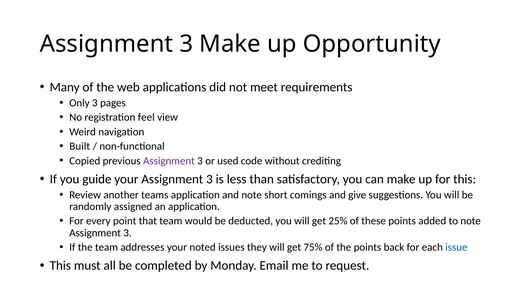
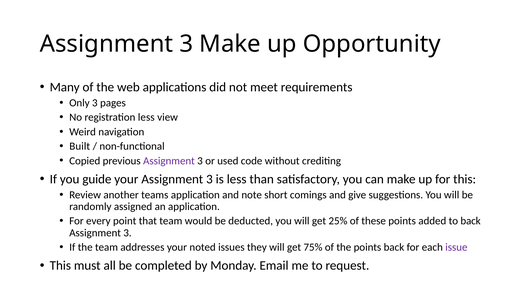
registration feel: feel -> less (146, 117)
to note: note -> back (471, 221)
issue colour: blue -> purple (456, 247)
